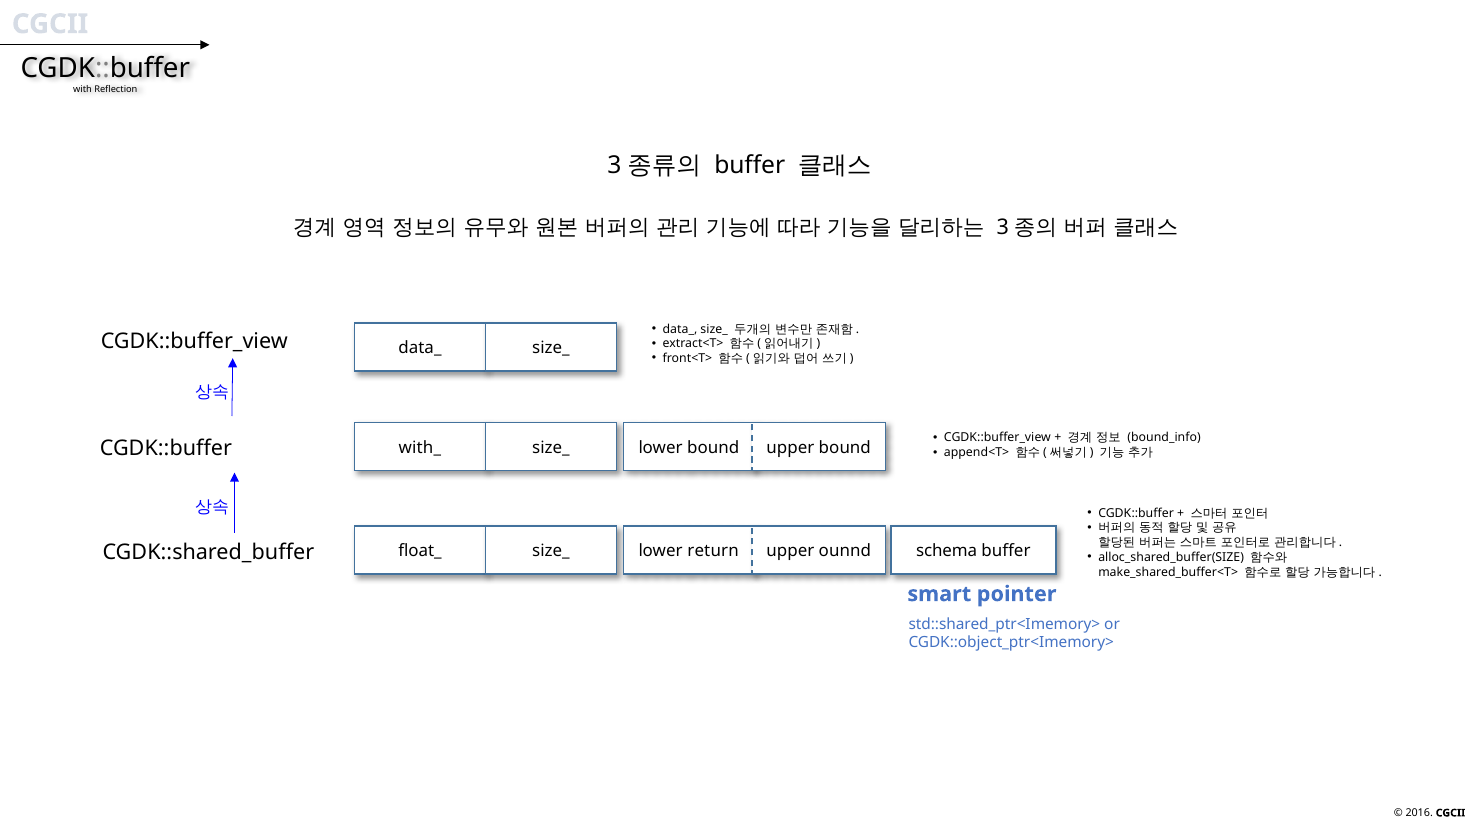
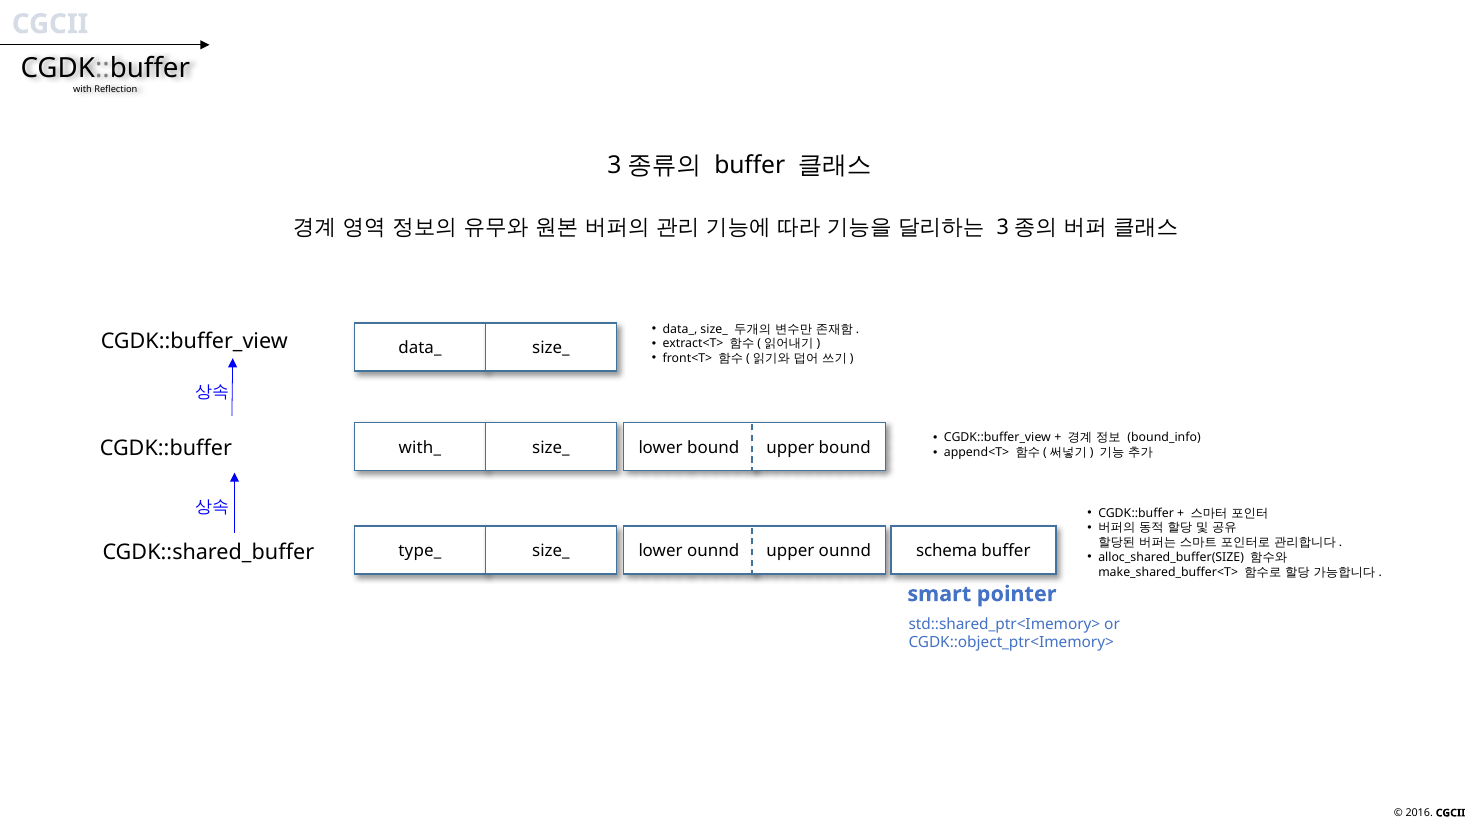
float_: float_ -> type_ (420, 551)
lower return: return -> ounnd (713, 551)
